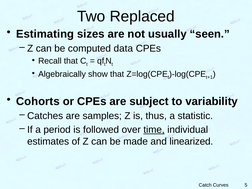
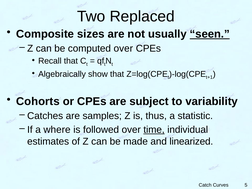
Estimating: Estimating -> Composite (45, 34)
seen underline: none -> present (210, 34)
computed data: data -> over (123, 48)
period: period -> where (57, 130)
